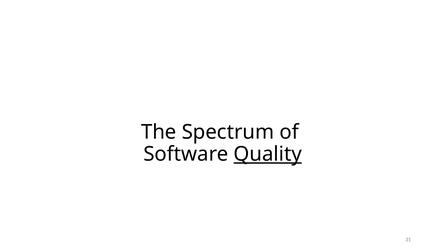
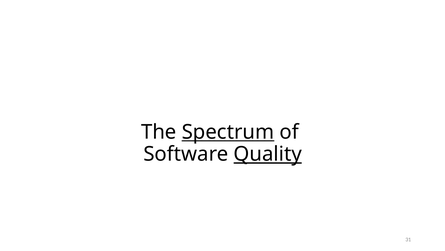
Spectrum underline: none -> present (228, 132)
